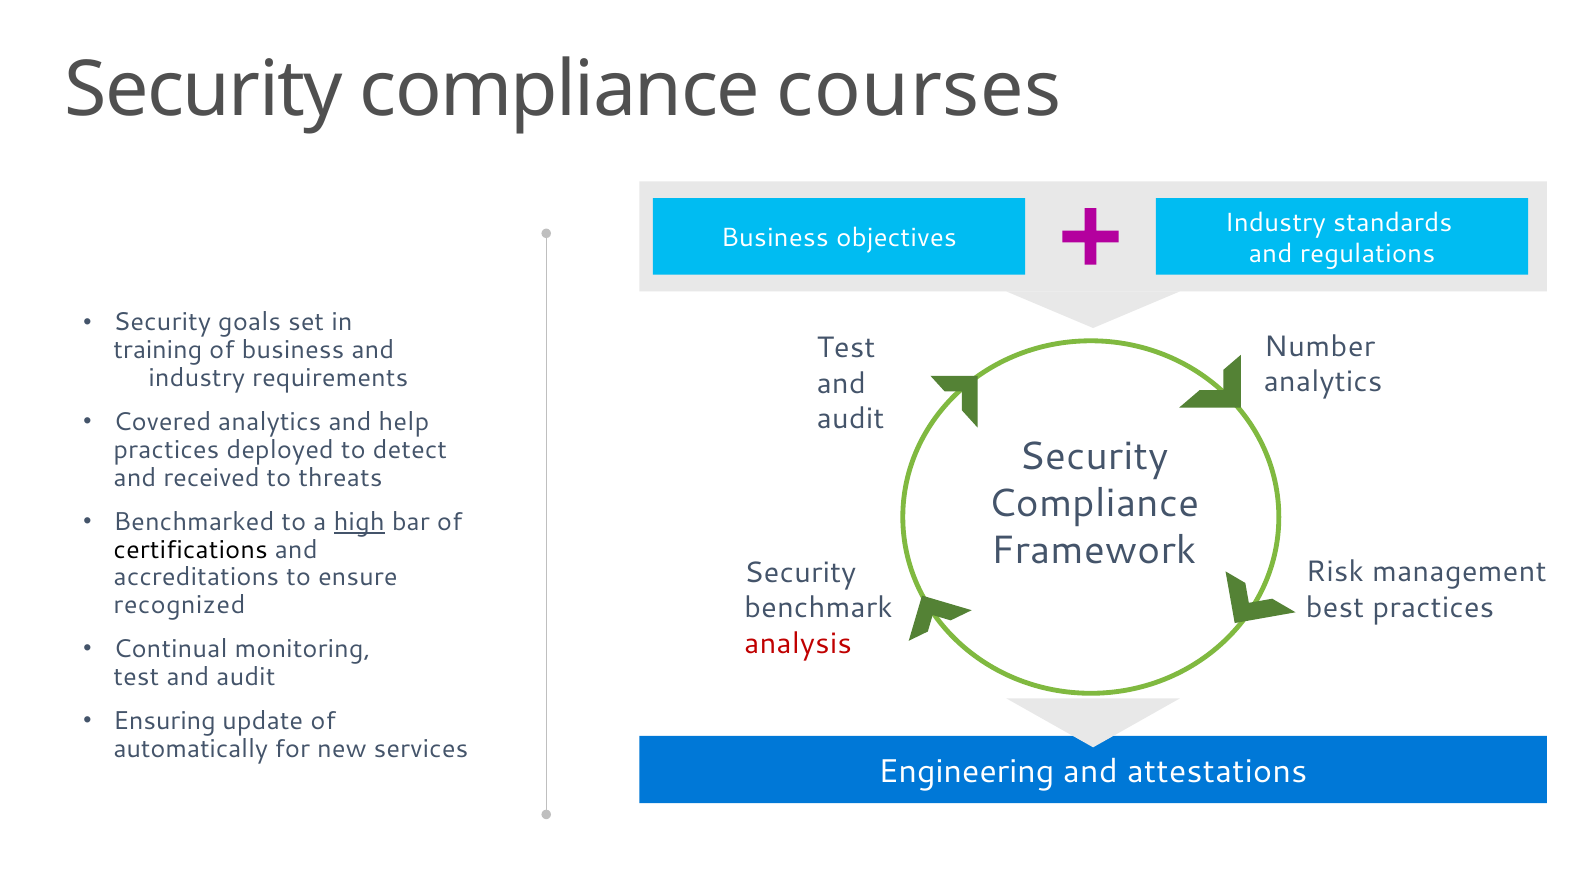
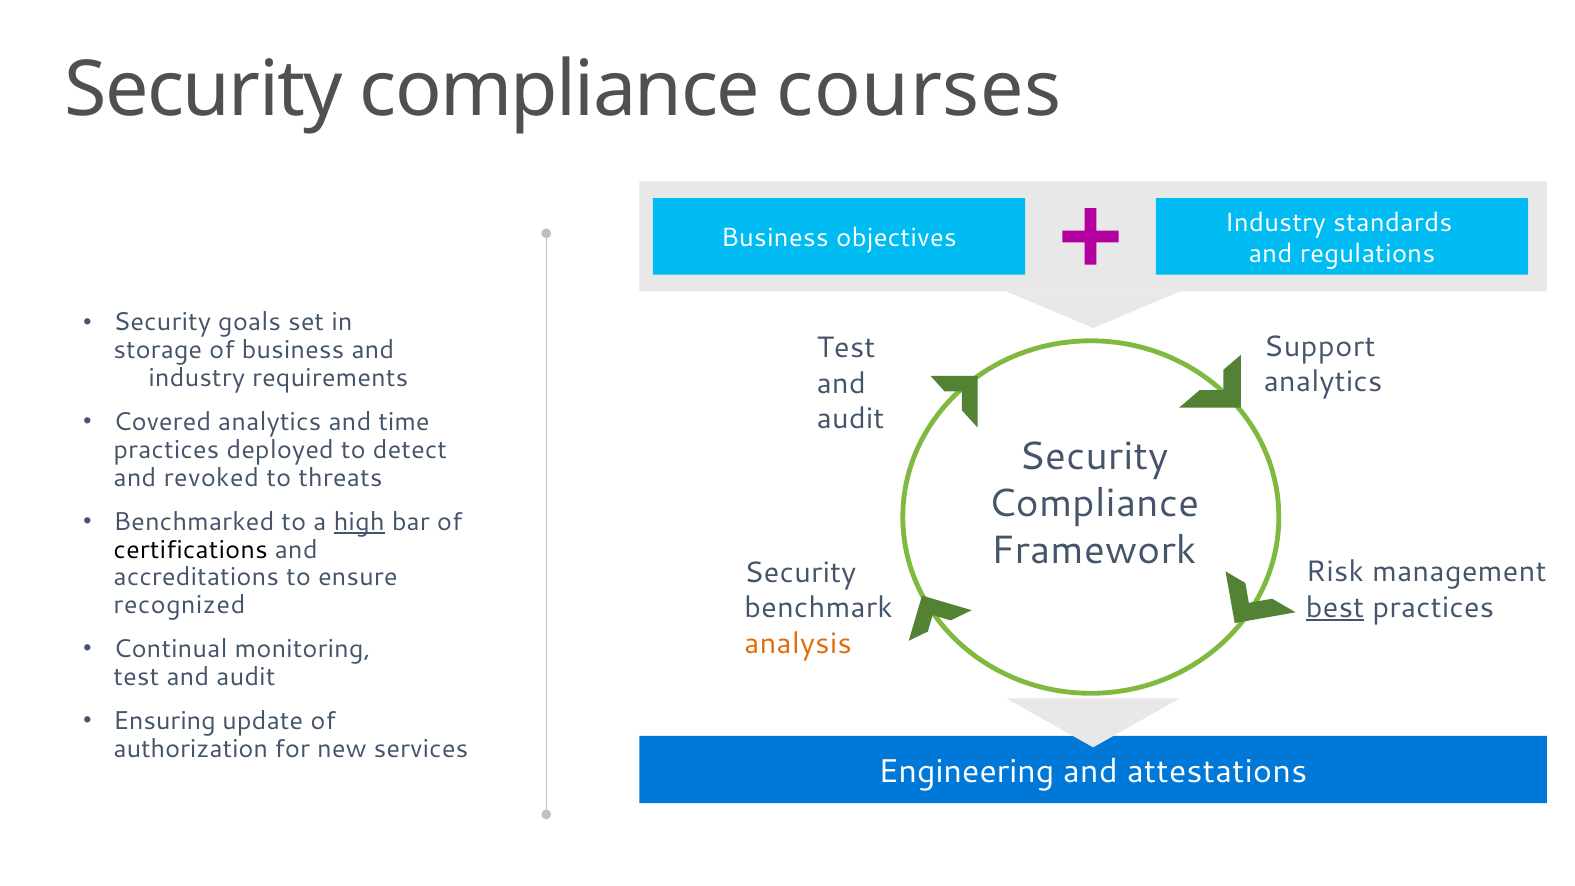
Number: Number -> Support (1320, 347)
training: training -> storage (158, 350)
help: help -> time (404, 422)
received: received -> revoked (211, 478)
best underline: none -> present (1335, 608)
analysis colour: red -> orange (798, 644)
automatically: automatically -> authorization (191, 749)
